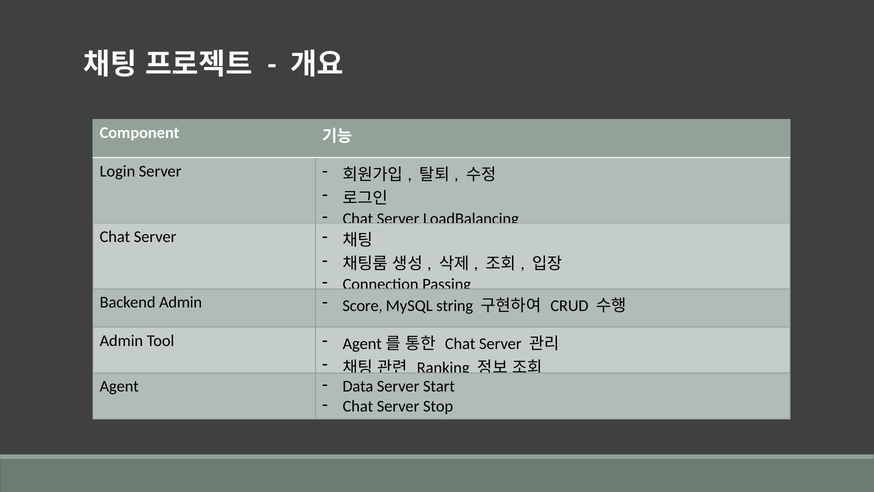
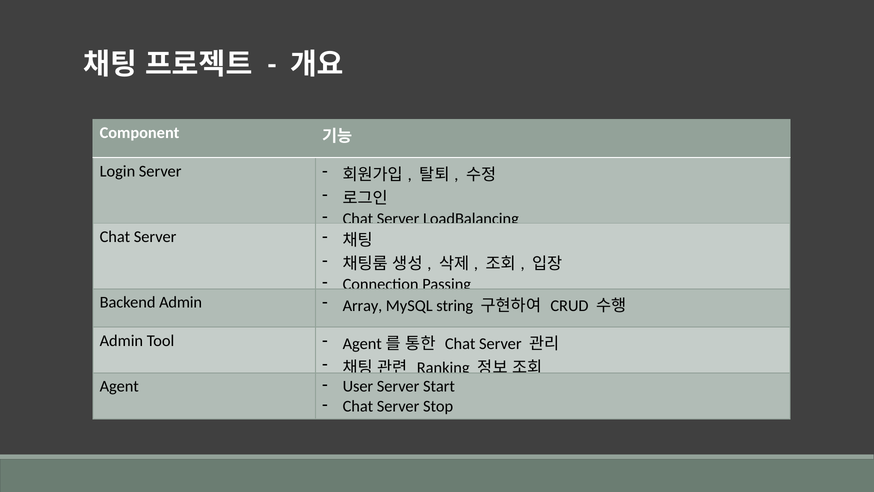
Score: Score -> Array (362, 306)
Data: Data -> User (358, 386)
